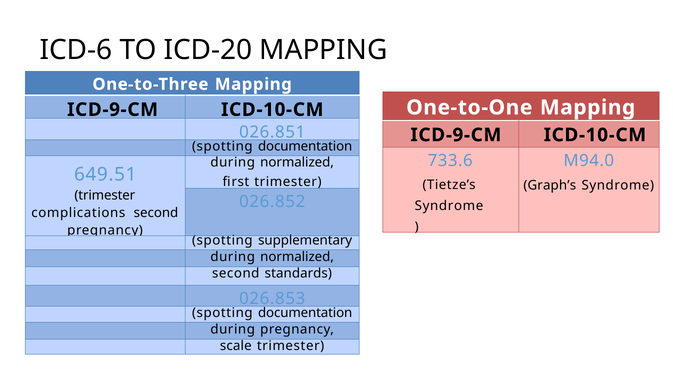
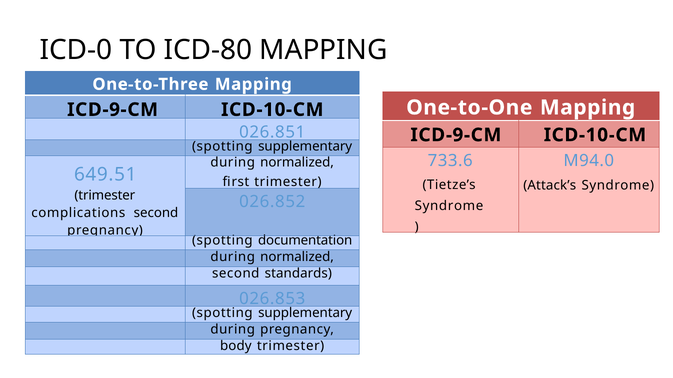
ICD-6: ICD-6 -> ICD-0 (76, 50)
ICD-20: ICD-20 -> ICD-80 (208, 50)
documentation: documentation -> supplementary (305, 147)
Graph’s: Graph’s -> Attack’s (550, 186)
supplementary: supplementary -> documentation (305, 241)
documentation: documentation -> supplementary (305, 314)
scale: scale -> body (236, 346)
